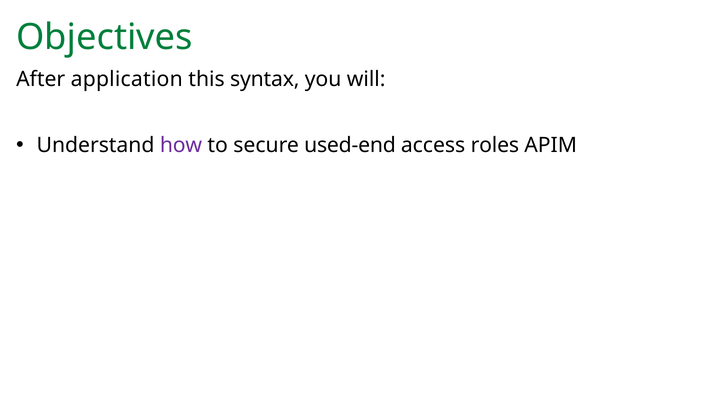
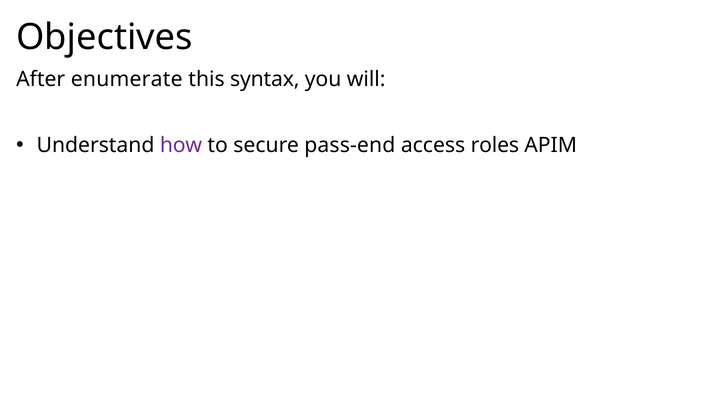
Objectives colour: green -> black (104, 37)
application: application -> enumerate (127, 79)
used-end: used-end -> pass-end (350, 146)
